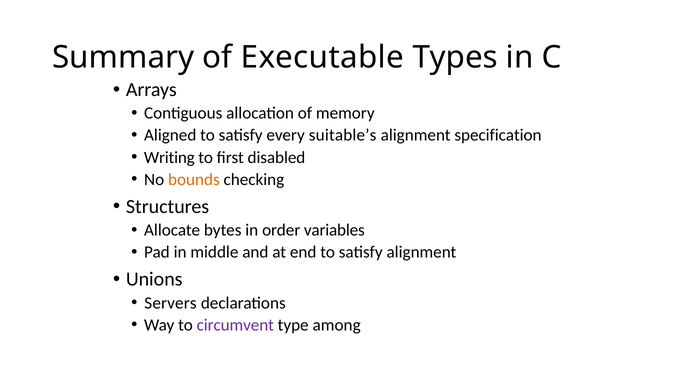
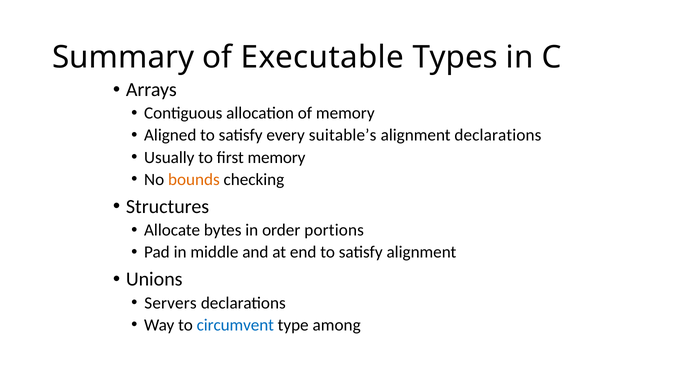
alignment specification: specification -> declarations (498, 135)
Writing: Writing -> Usually (169, 157)
first disabled: disabled -> memory (277, 157)
variables: variables -> portions (334, 230)
circumvent colour: purple -> blue (235, 325)
